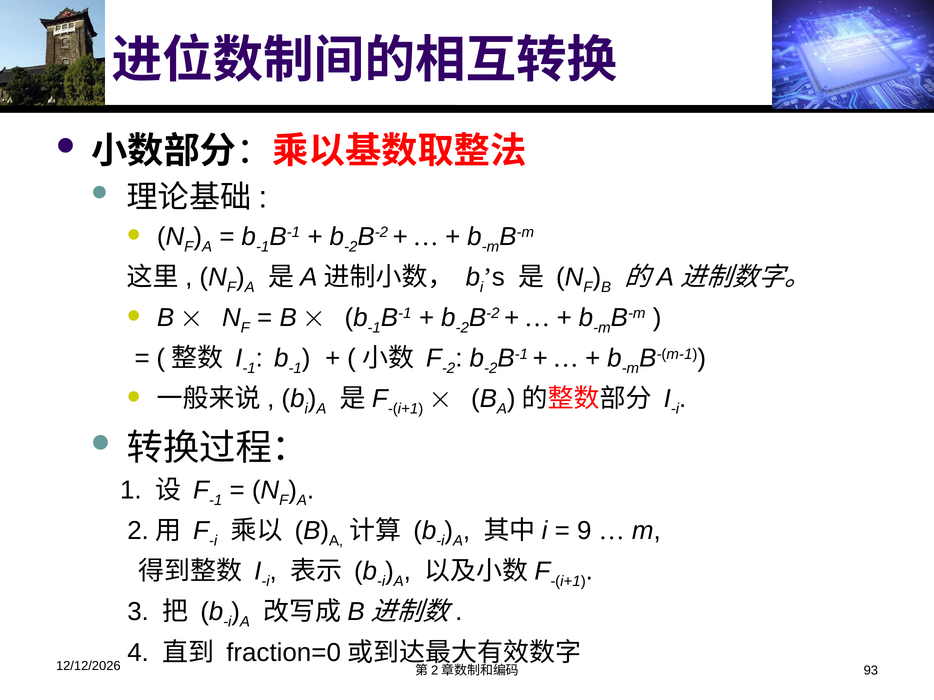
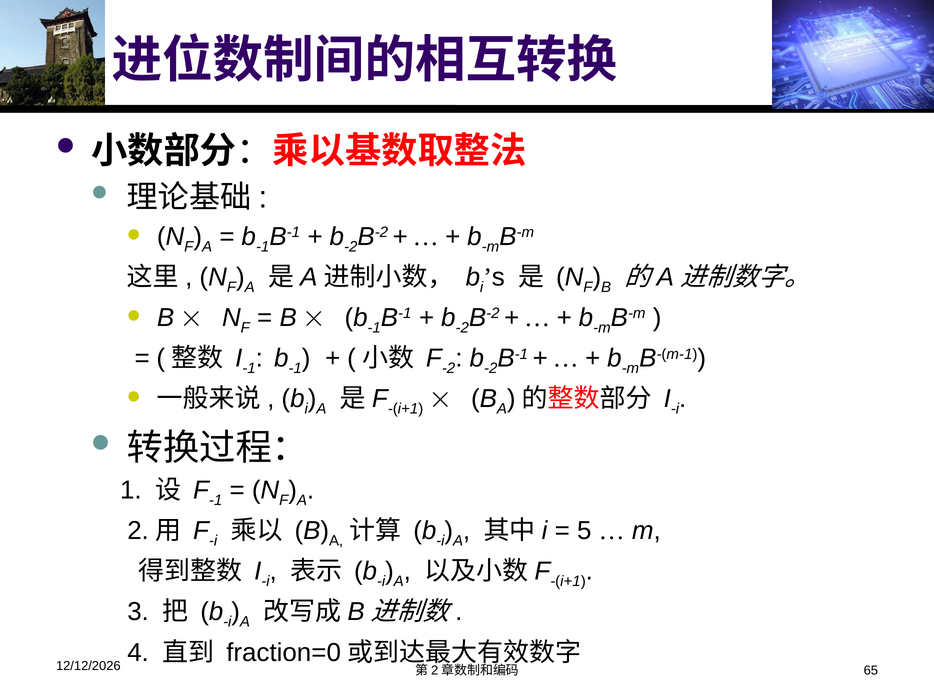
9: 9 -> 5 (584, 531)
93: 93 -> 65 (871, 671)
